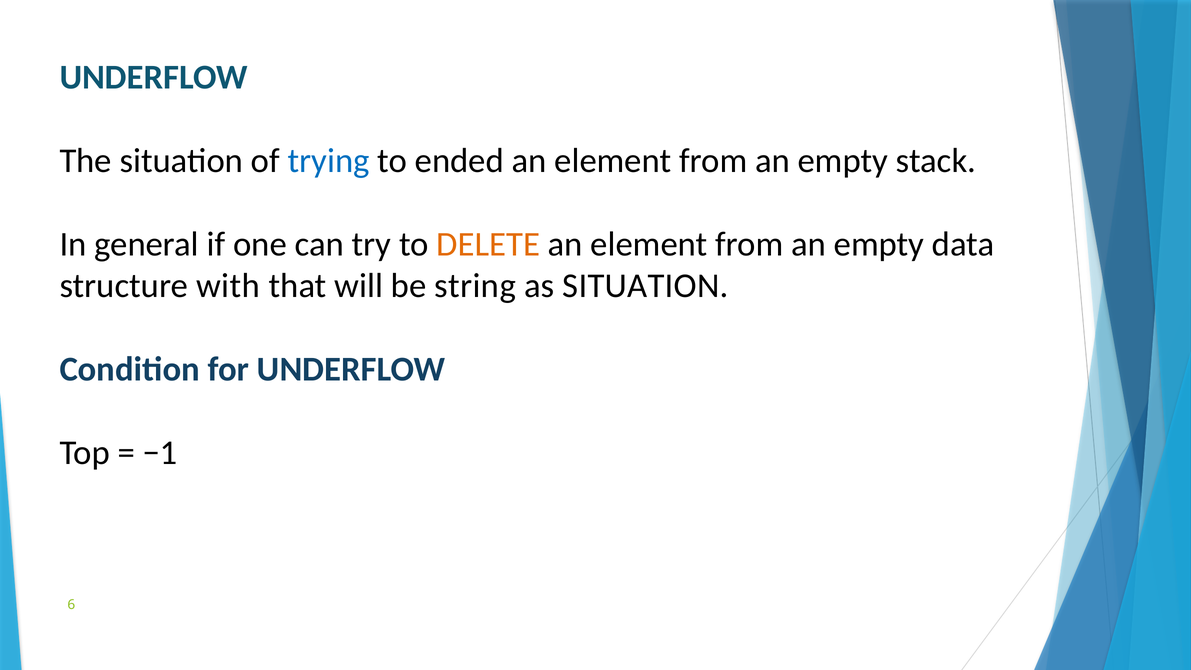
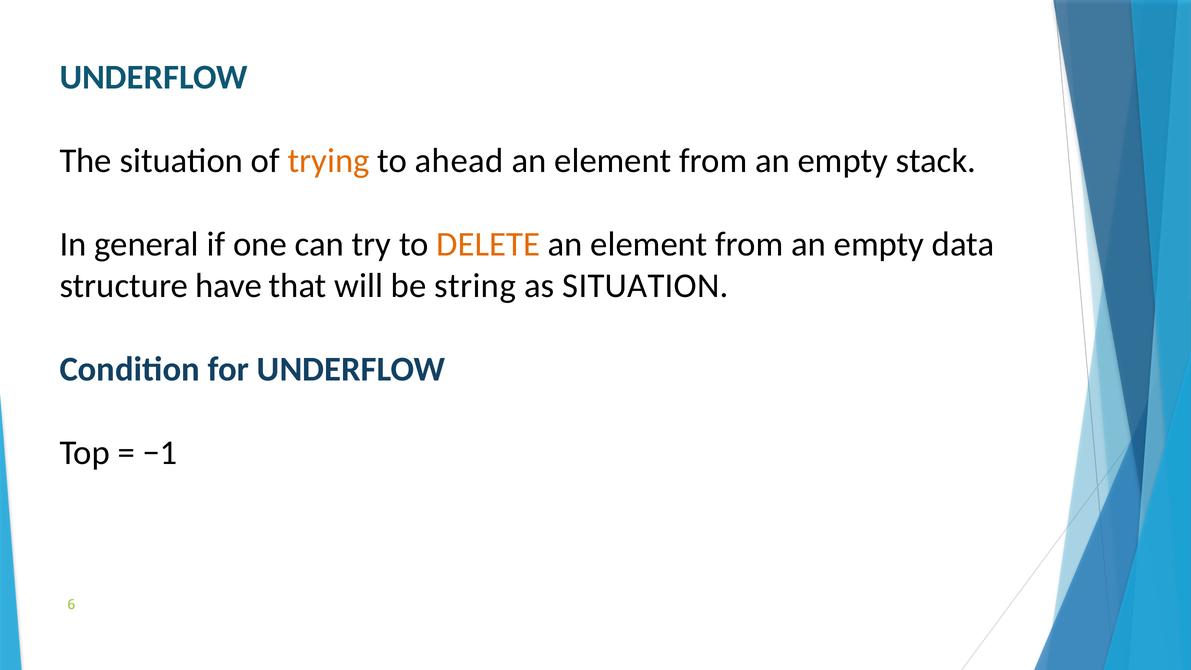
trying colour: blue -> orange (329, 161)
ended: ended -> ahead (459, 161)
with: with -> have (229, 286)
